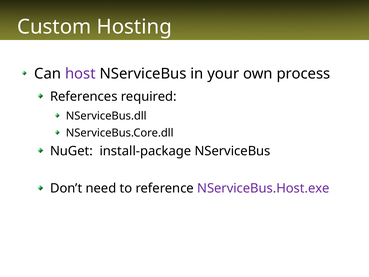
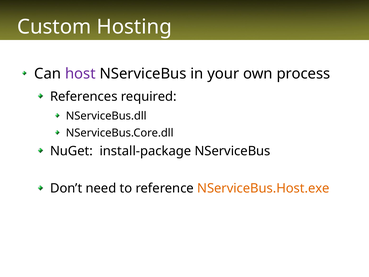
NServiceBus.Host.exe colour: purple -> orange (263, 188)
